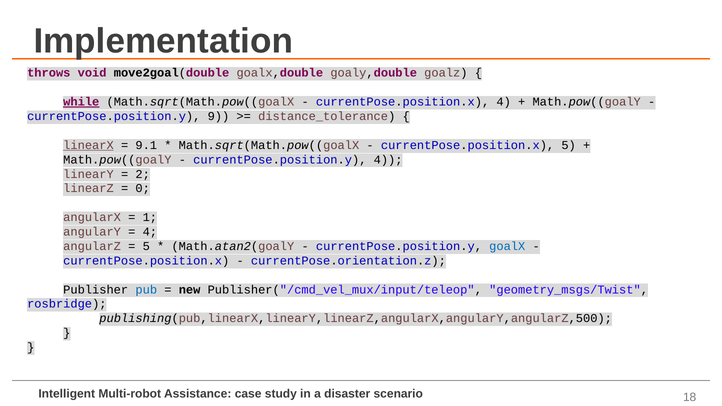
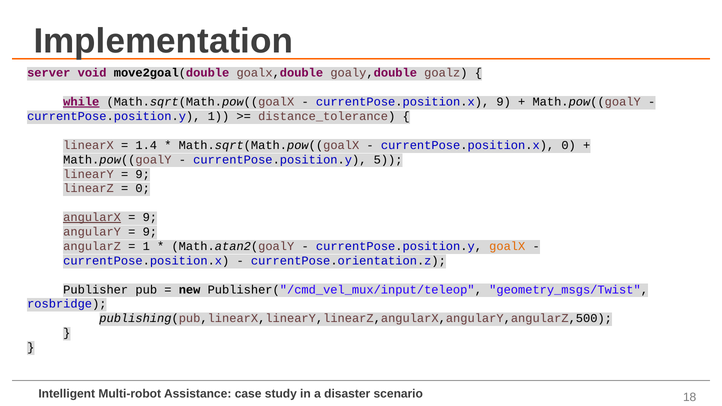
throws: throws -> server (49, 73)
currentPose.position.x 4: 4 -> 9 (504, 102)
currentPose.position.y 9: 9 -> 1 (218, 116)
linearX underline: present -> none (88, 145)
9.1: 9.1 -> 1.4 (146, 145)
currentPose.position.x 5: 5 -> 0 (569, 145)
currentPose.position.y 4: 4 -> 5 (388, 160)
2: 2 -> 9 (143, 174)
angularX underline: none -> present (92, 217)
1: 1 -> 9 (150, 217)
4: 4 -> 9 (150, 232)
5: 5 -> 1 (146, 246)
goalX colour: blue -> orange (507, 246)
pub colour: blue -> black (146, 290)
